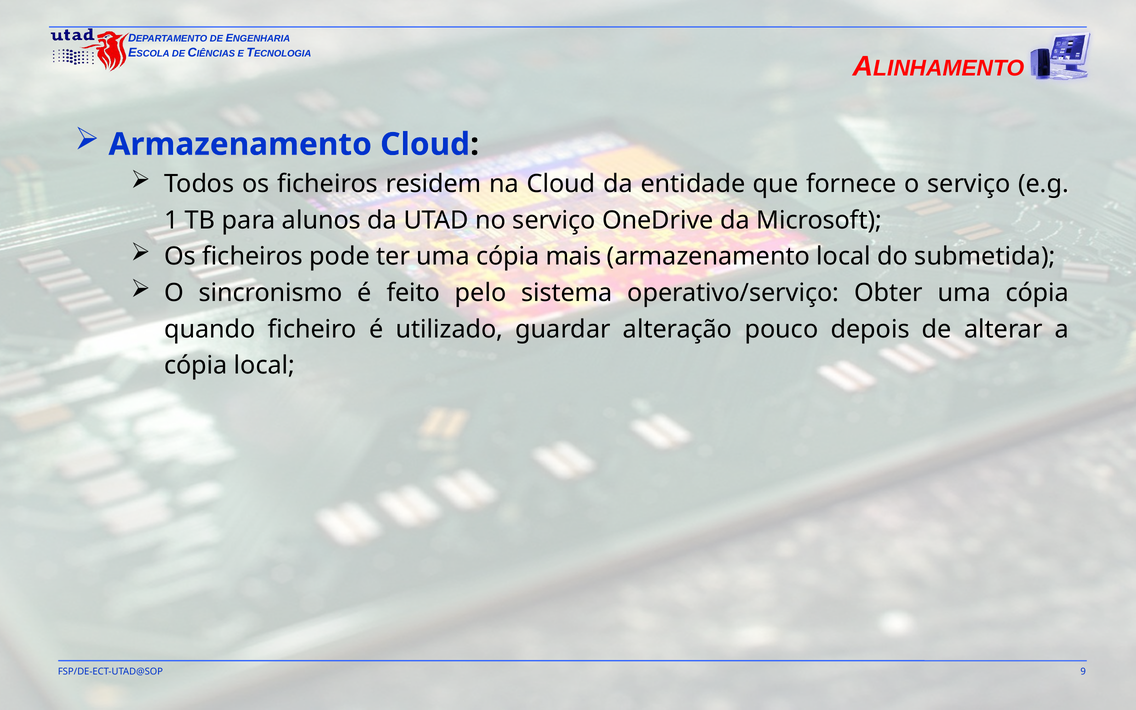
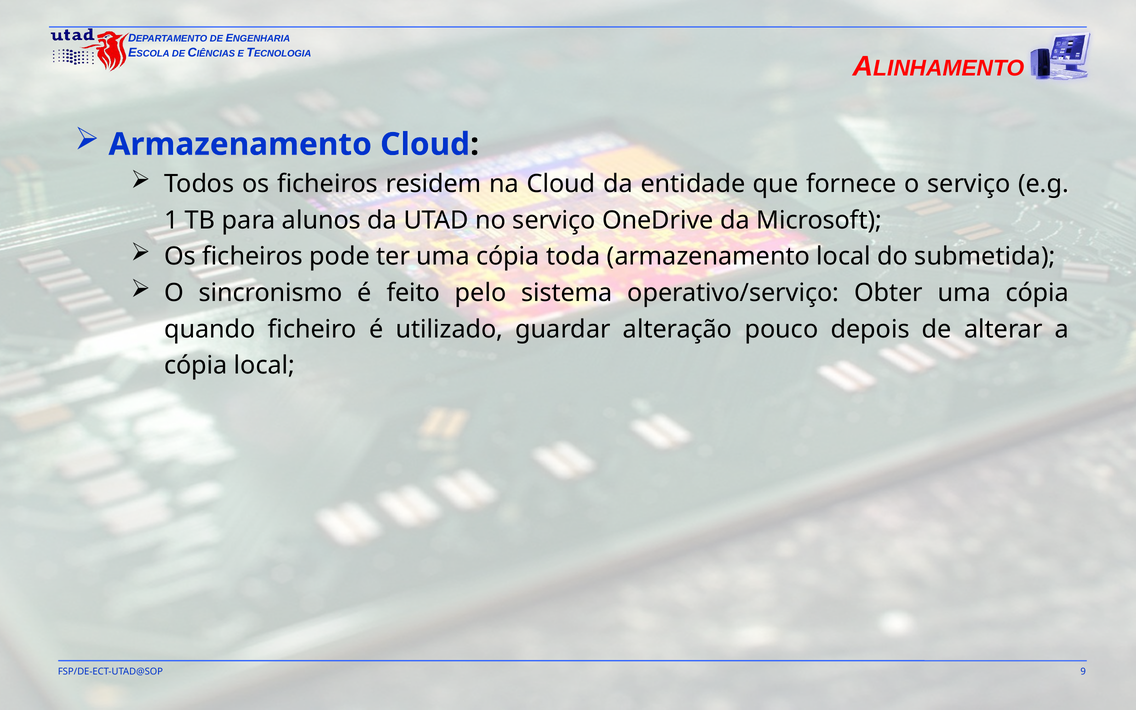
mais: mais -> toda (573, 257)
